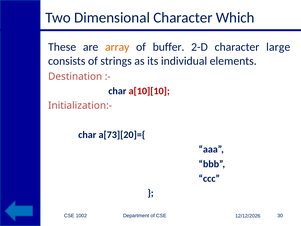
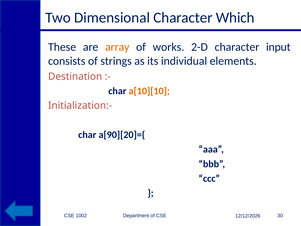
buffer: buffer -> works (168, 47)
large: large -> input (278, 47)
a[10][10 colour: red -> orange (149, 91)
a[73][20]={: a[73][20]={ -> a[90][20]={ (122, 135)
